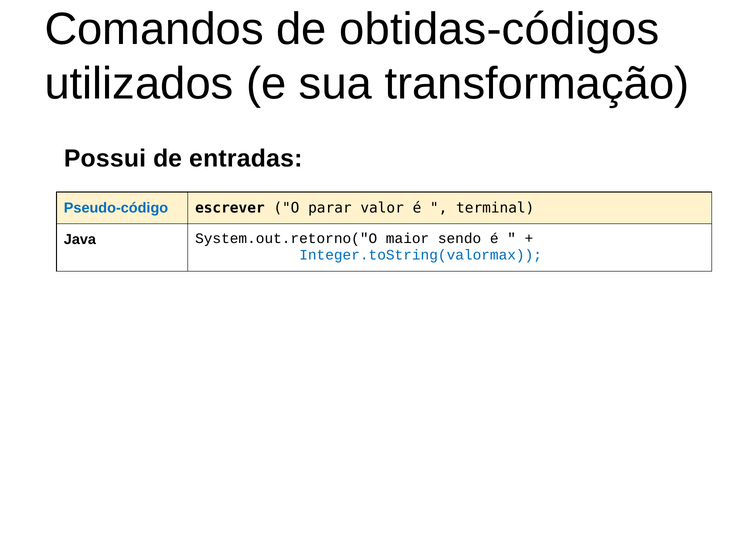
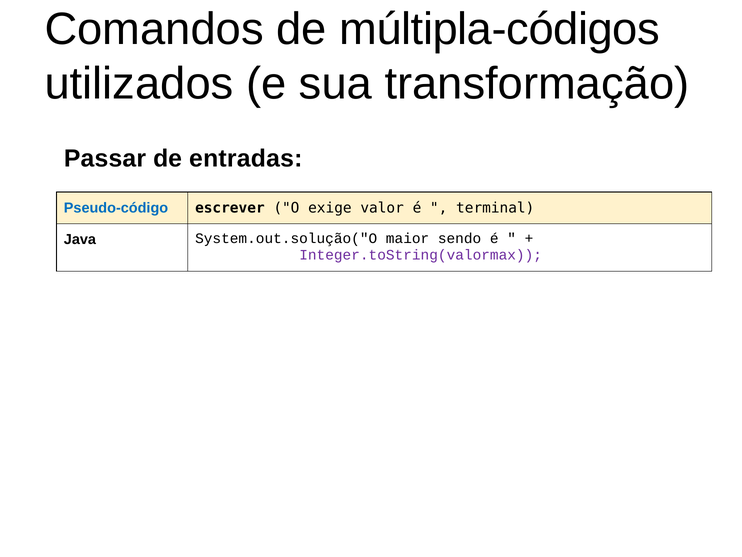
obtidas-códigos: obtidas-códigos -> múltipla-códigos (500, 29)
Possui: Possui -> Passar (105, 158)
parar: parar -> exige (330, 208)
System.out.retorno("O: System.out.retorno("O -> System.out.solução("O (286, 238)
Integer.toString(valormax colour: blue -> purple (421, 255)
